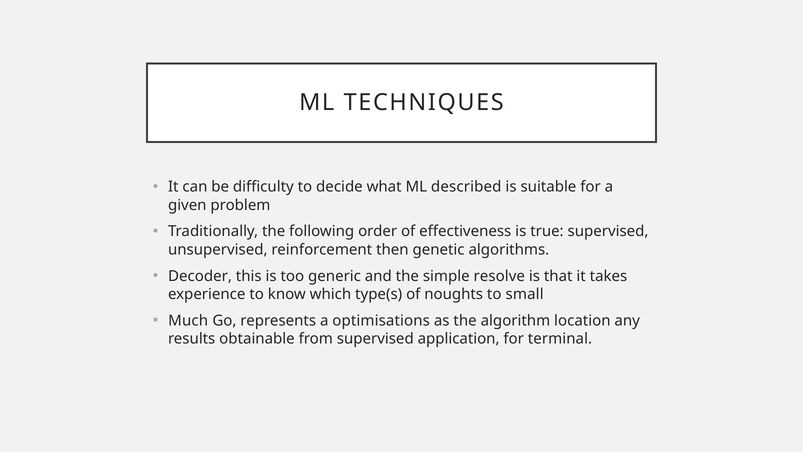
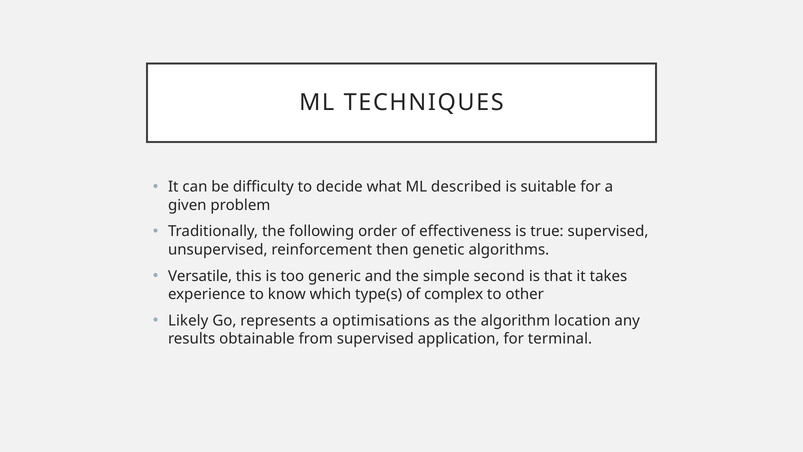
Decoder: Decoder -> Versatile (200, 276)
resolve: resolve -> second (499, 276)
noughts: noughts -> complex (454, 294)
small: small -> other (525, 294)
Much: Much -> Likely (188, 320)
